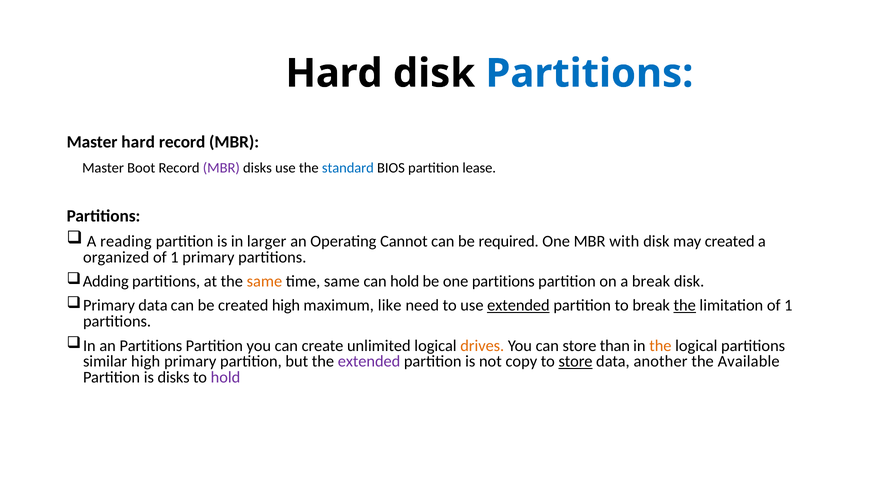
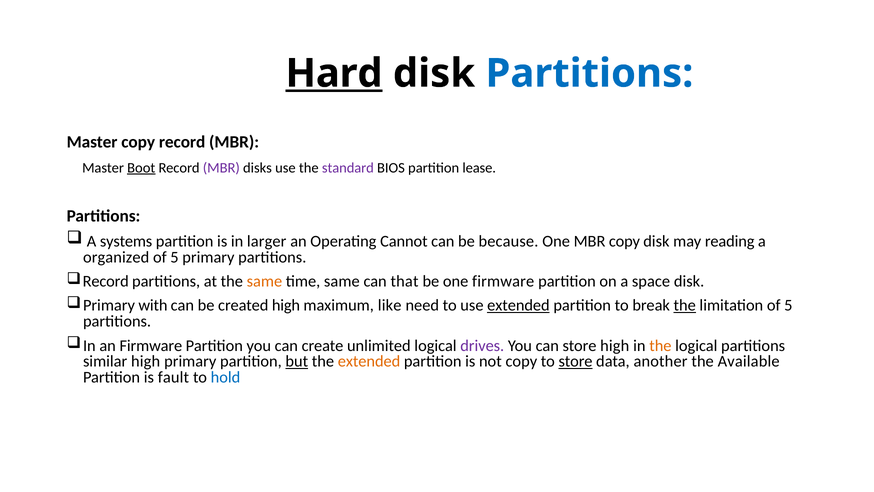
Hard underline: none -> present (334, 73)
Master hard: hard -> copy (138, 142)
Boot underline: none -> present (141, 168)
standard colour: blue -> purple (348, 168)
reading: reading -> systems (126, 241)
required: required -> because (508, 241)
MBR with: with -> copy (624, 241)
may created: created -> reading (730, 241)
1: 1 -> 5 (174, 257)
Adding: Adding -> Record (106, 281)
can hold: hold -> that (405, 281)
one partitions: partitions -> firmware (503, 281)
a break: break -> space (651, 281)
Primary data: data -> with (153, 305)
limitation of 1: 1 -> 5 (788, 305)
an Partitions: Partitions -> Firmware (151, 345)
drives colour: orange -> purple (482, 345)
store than: than -> high (615, 345)
but underline: none -> present (297, 361)
extended colour: purple -> orange (369, 361)
is disks: disks -> fault (173, 377)
hold colour: purple -> blue (225, 377)
